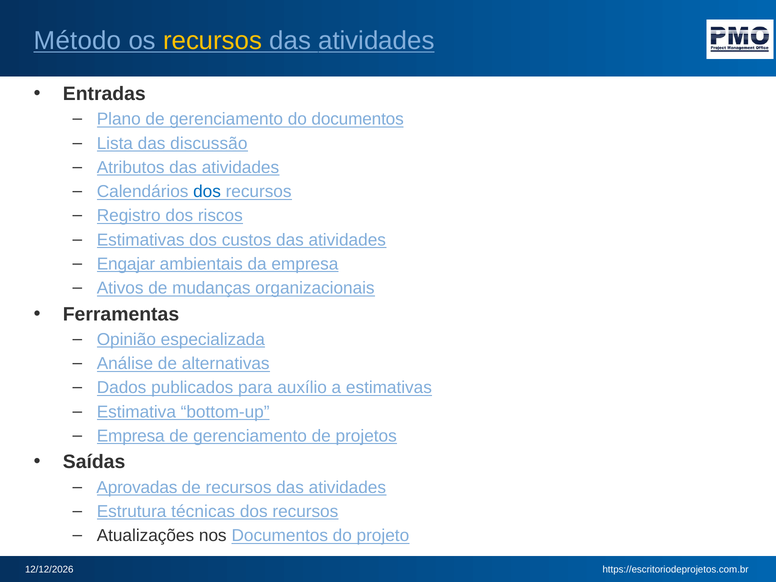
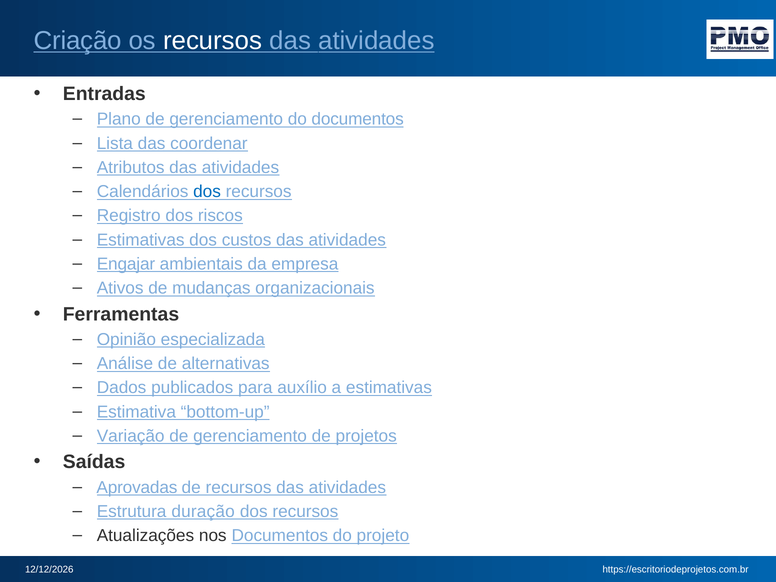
Método: Método -> Criação (78, 41)
recursos colour: yellow -> white (213, 41)
discussão: discussão -> coordenar (209, 143)
Empresa: Empresa -> Variação (131, 436)
técnicas: técnicas -> duração (203, 511)
